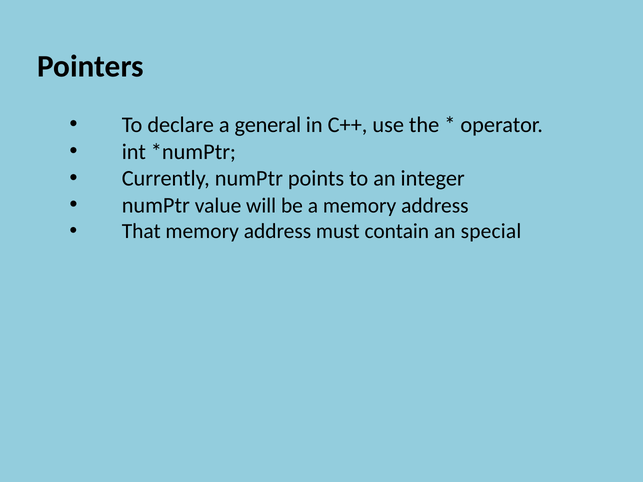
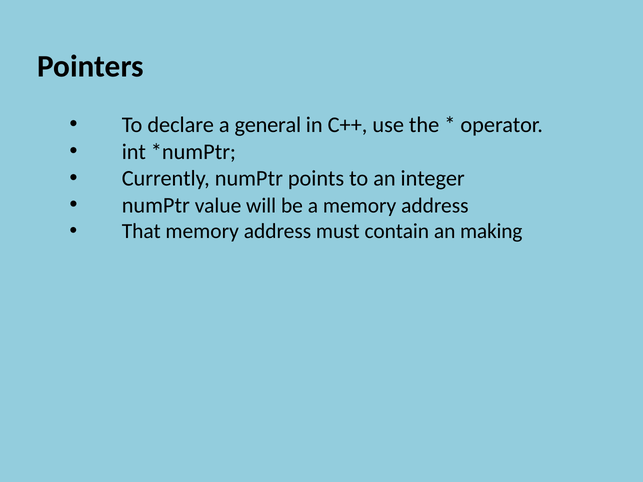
special: special -> making (491, 231)
